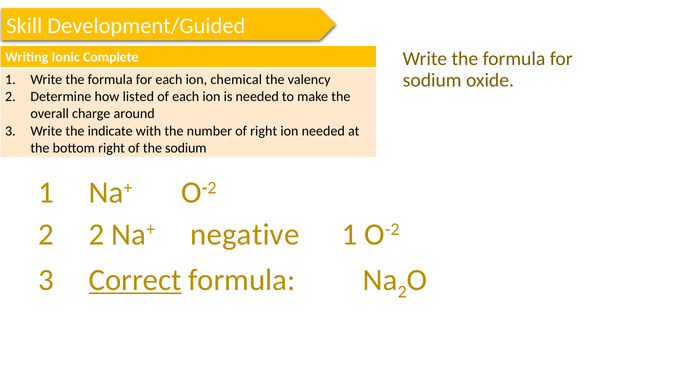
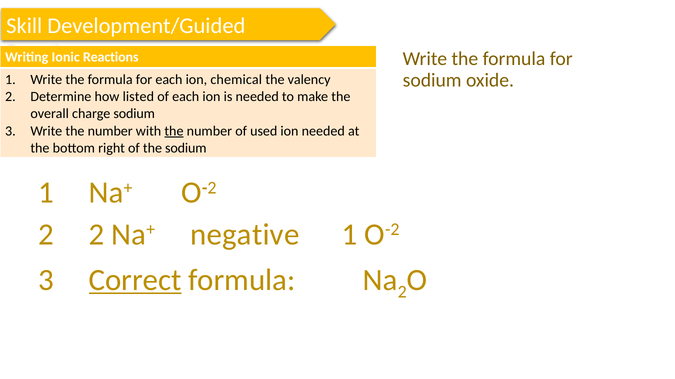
Complete: Complete -> Reactions (111, 57)
charge around: around -> sodium (134, 114)
Write the indicate: indicate -> number (110, 131)
the underline: none -> present (174, 131)
of right: right -> used (264, 131)
